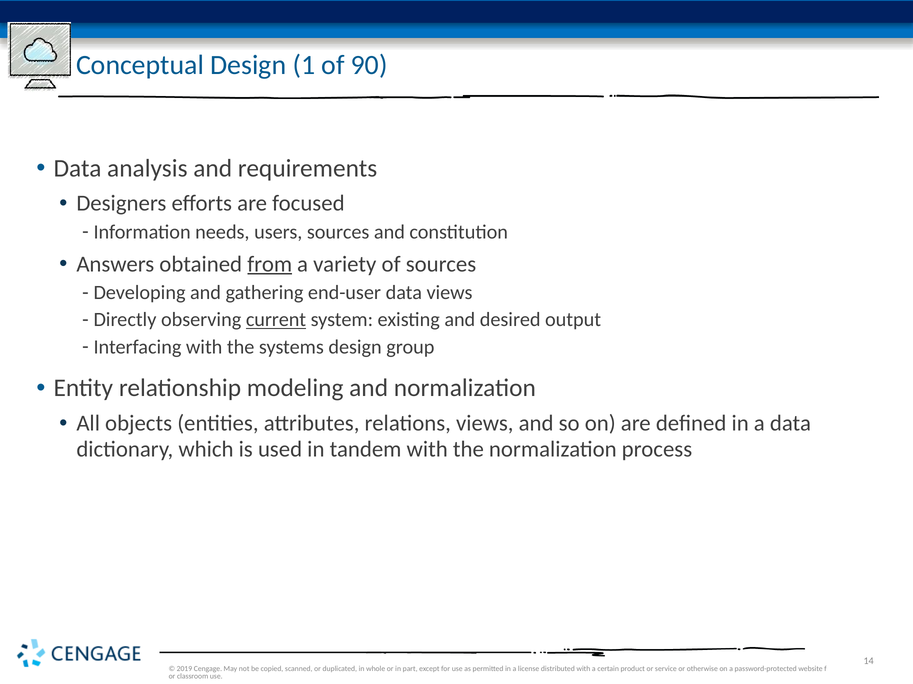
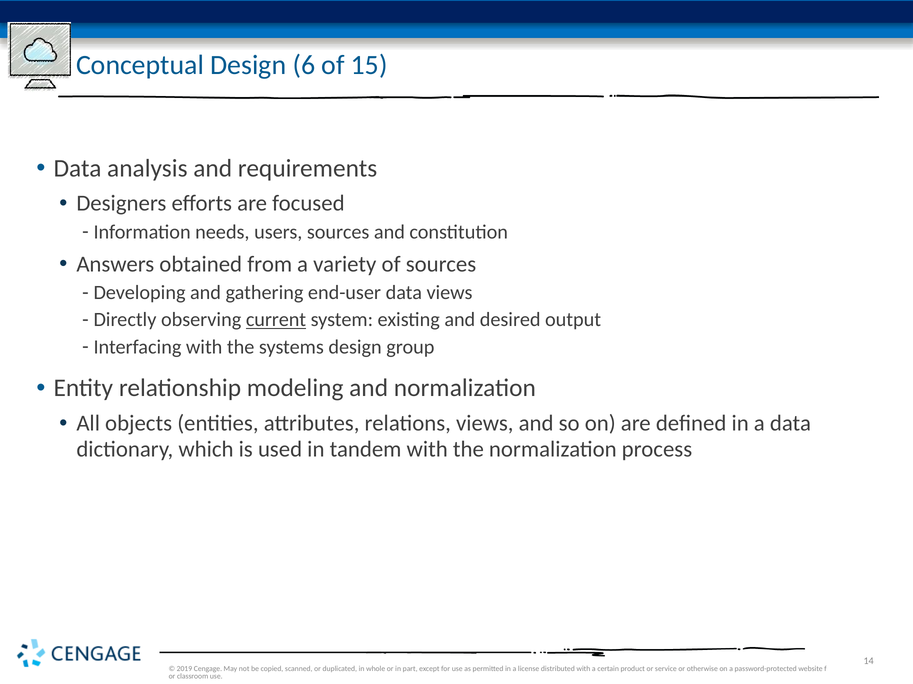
1: 1 -> 6 (304, 65)
90: 90 -> 15 (369, 65)
from underline: present -> none (270, 264)
